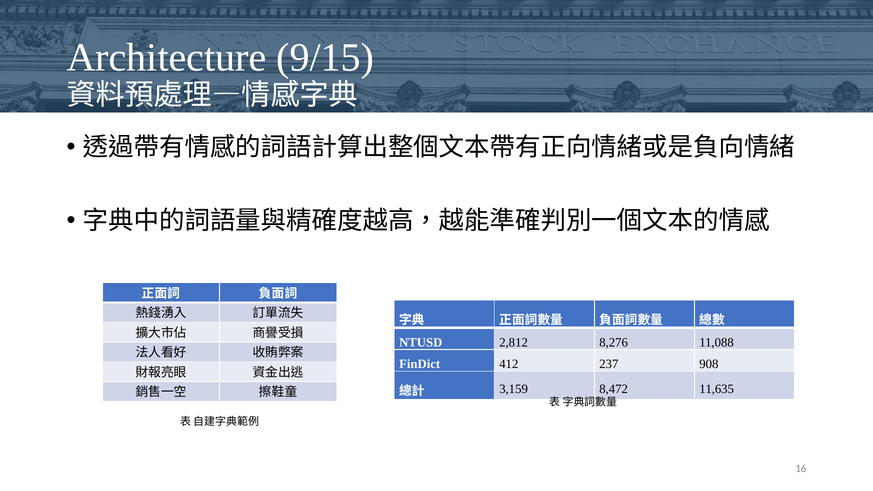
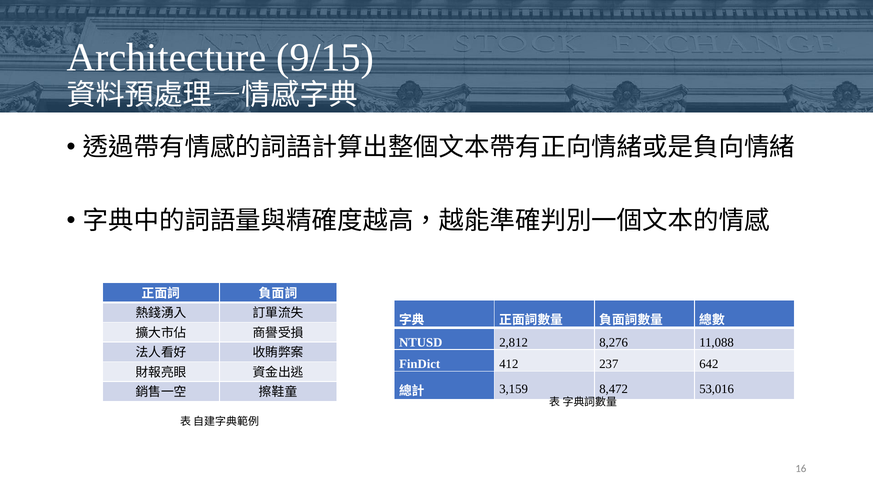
908: 908 -> 642 (709, 364)
11,635: 11,635 -> 53,016 (717, 389)
